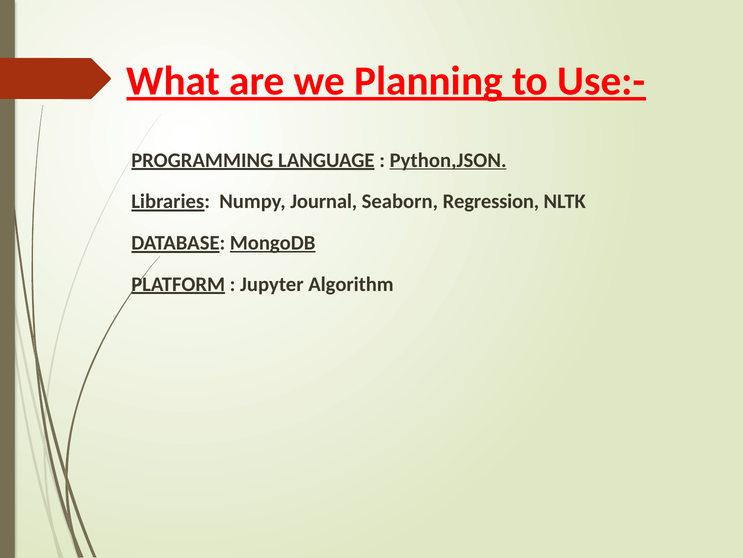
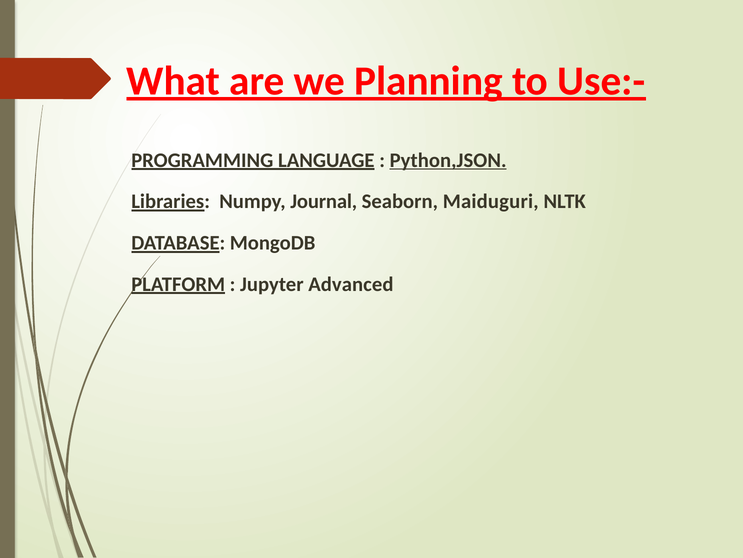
Regression: Regression -> Maiduguri (491, 201)
MongoDB underline: present -> none (273, 243)
Algorithm: Algorithm -> Advanced (351, 284)
